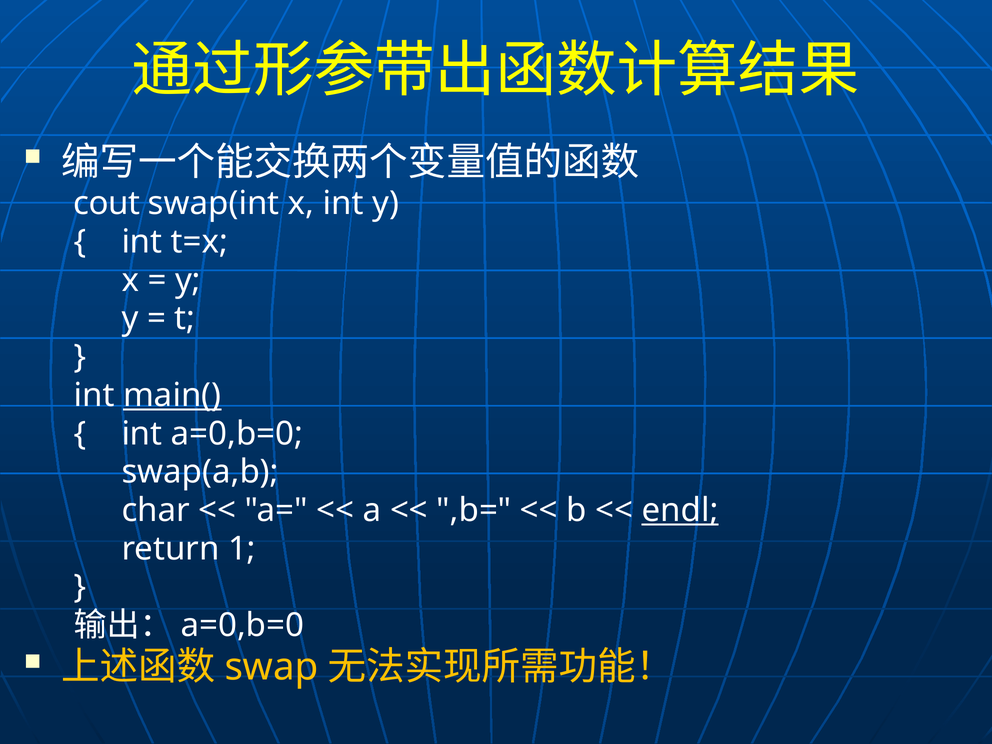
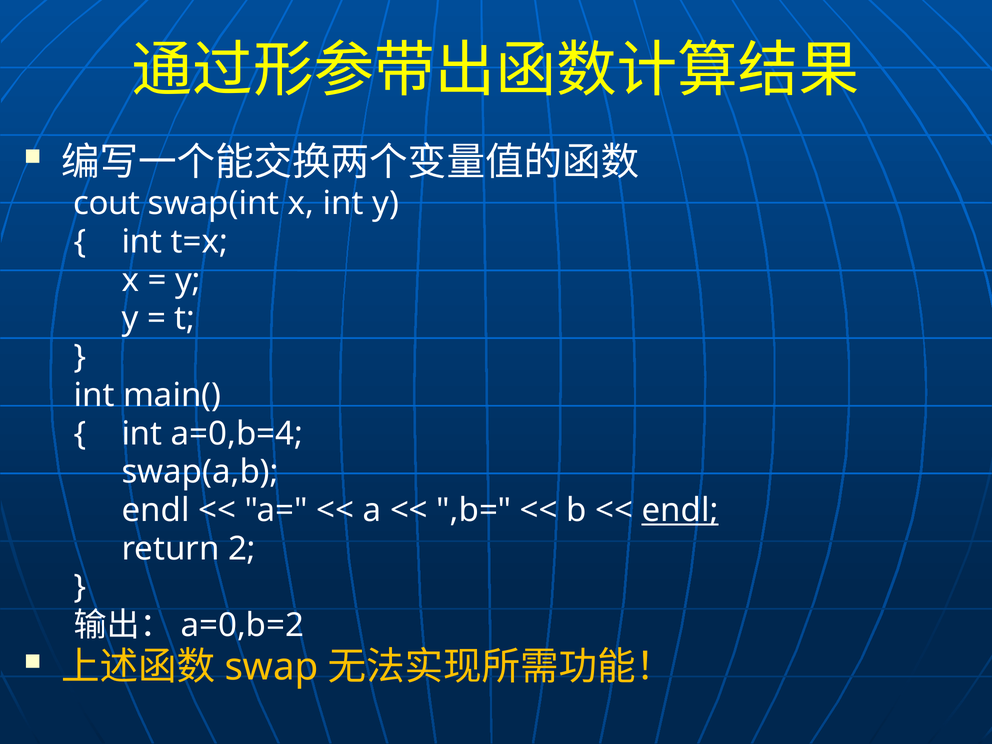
main( underline: present -> none (172, 395)
int a=0,b=0: a=0,b=0 -> a=0,b=4 (237, 434)
char: char -> endl (156, 510)
1: 1 -> 2 (242, 549)
a=0,b=0: a=0,b=0 -> a=0,b=2 (242, 625)
